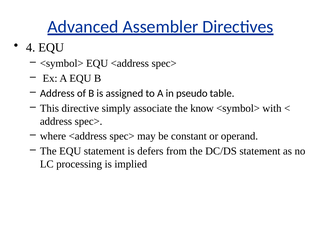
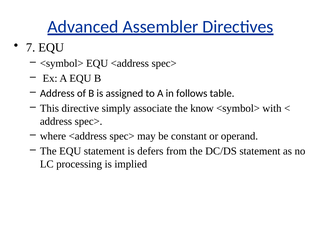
4: 4 -> 7 (31, 47)
pseudo: pseudo -> follows (192, 93)
